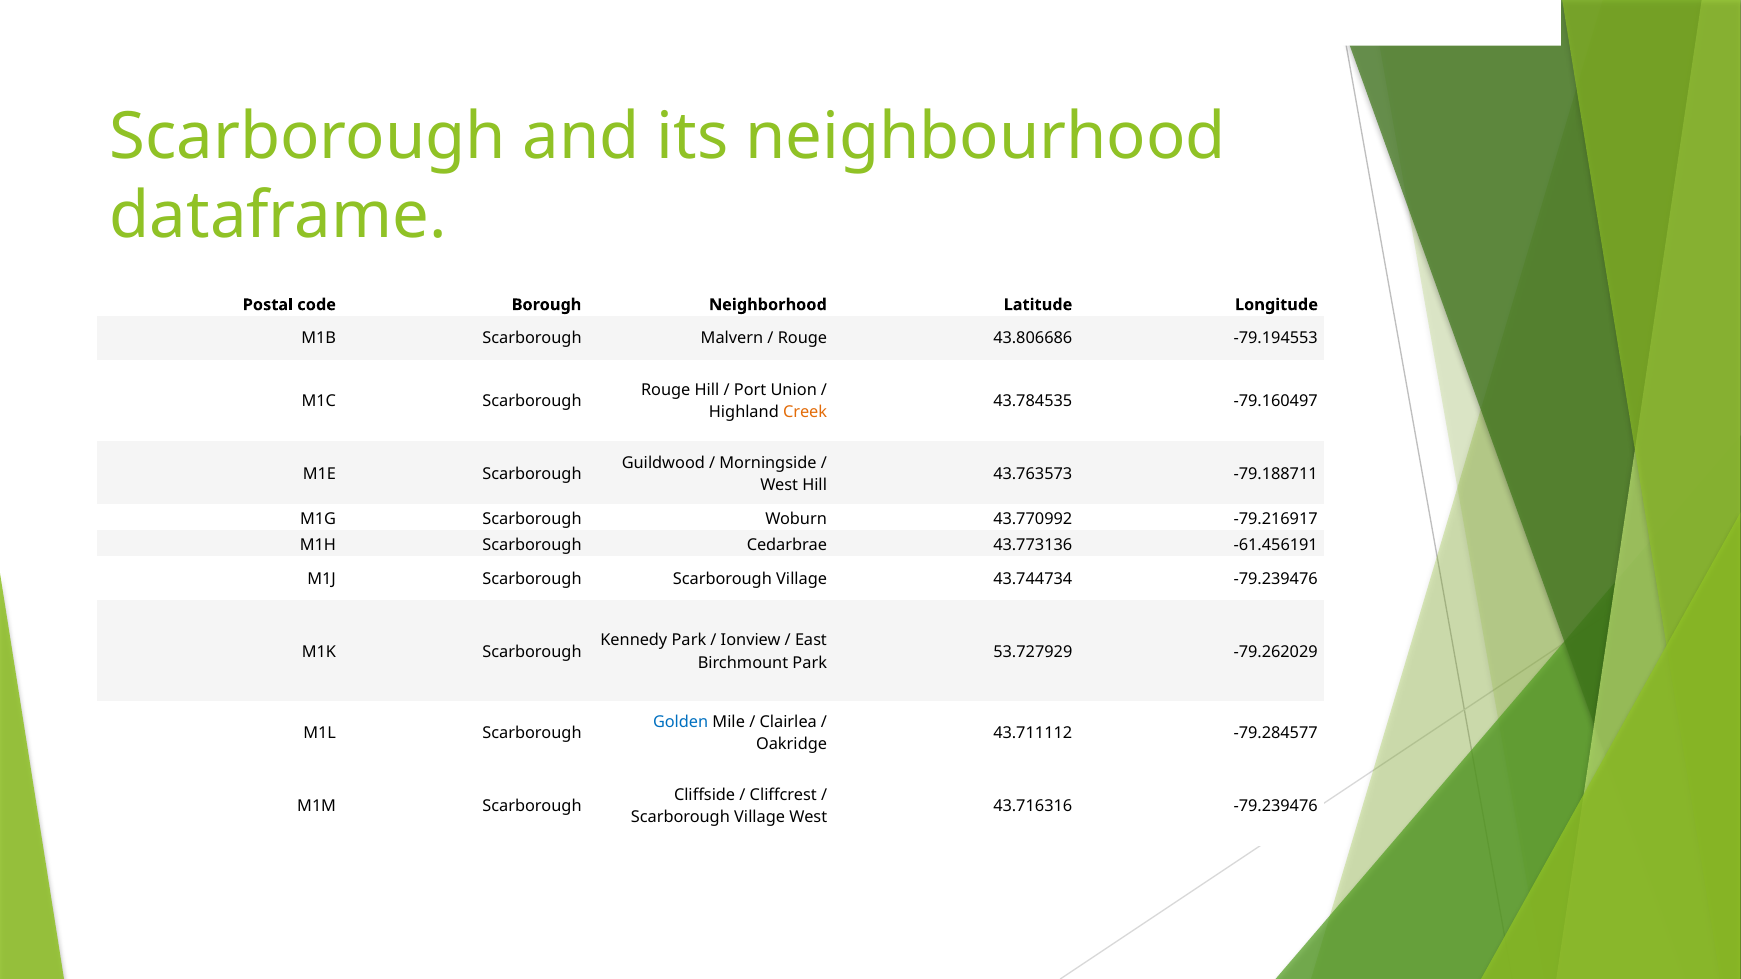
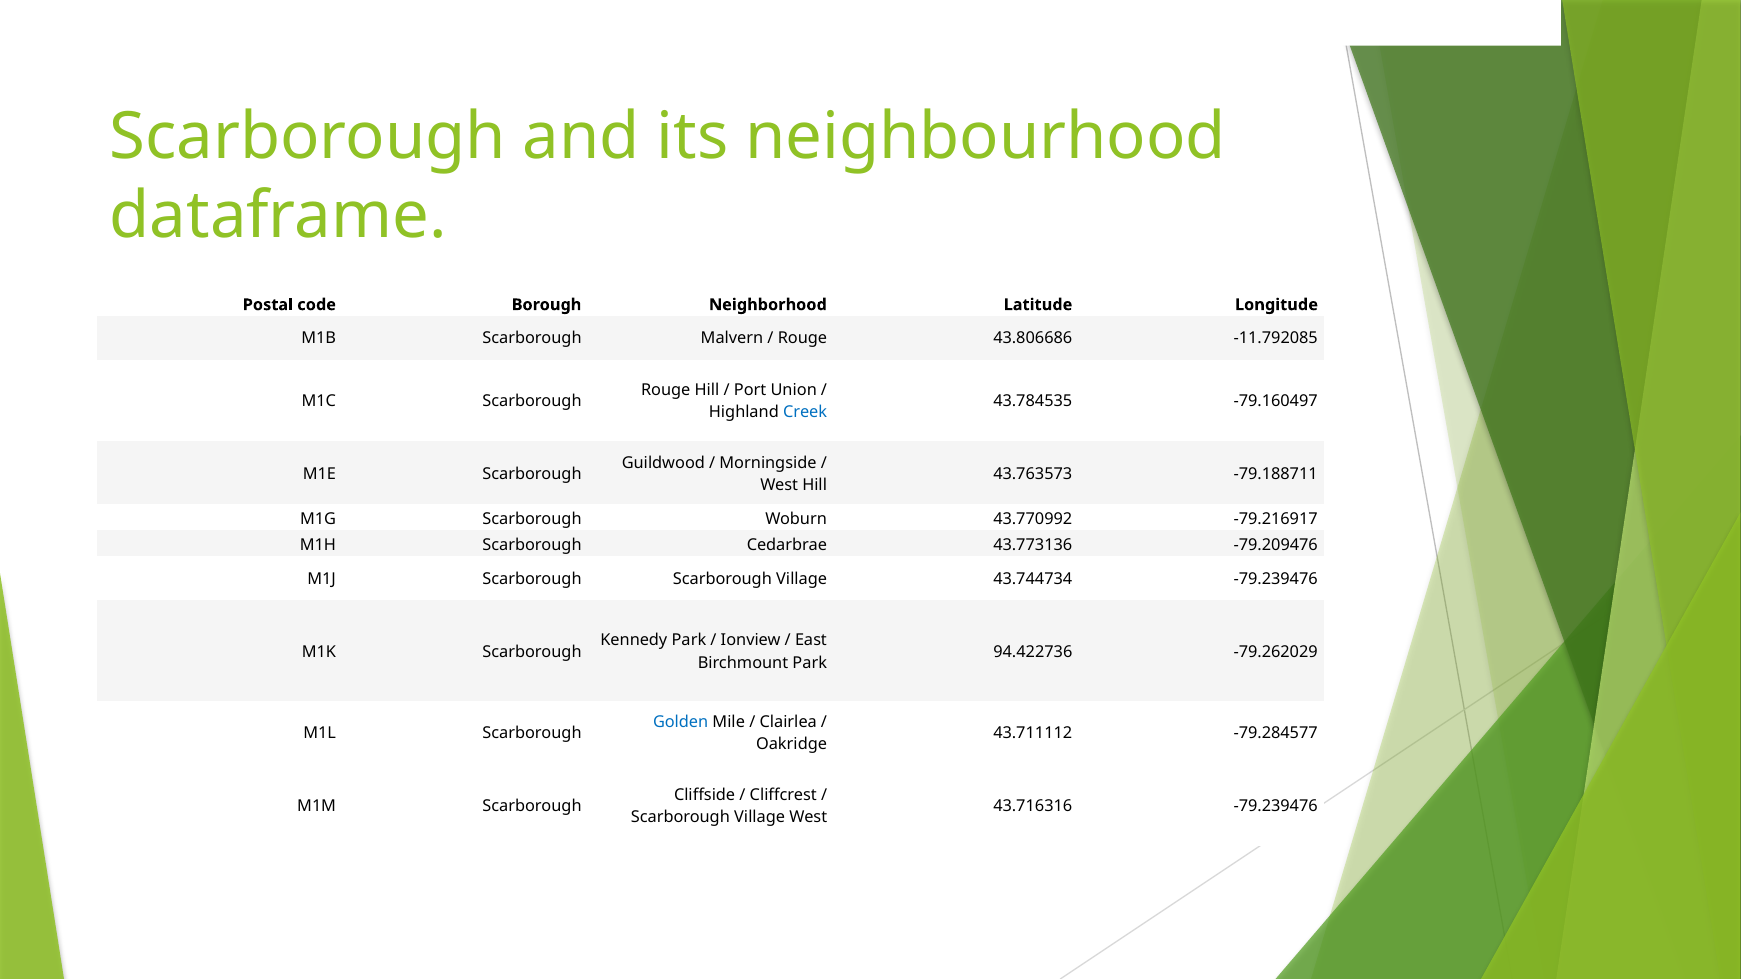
-79.194553: -79.194553 -> -11.792085 (1276, 339)
Creek colour: orange -> blue (805, 413)
-61.456191: -61.456191 -> -79.209476 (1276, 546)
53.727929: 53.727929 -> 94.422736 (1033, 652)
